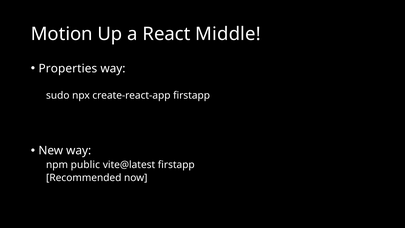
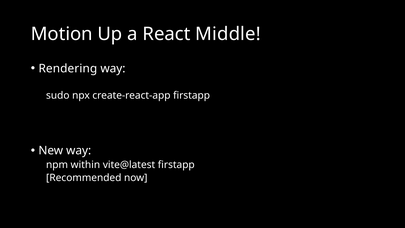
Properties: Properties -> Rendering (68, 68)
public: public -> within (85, 165)
